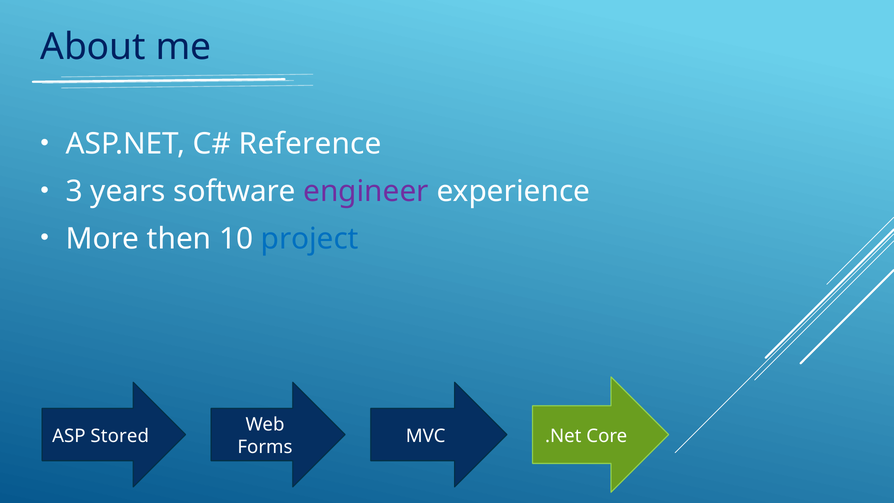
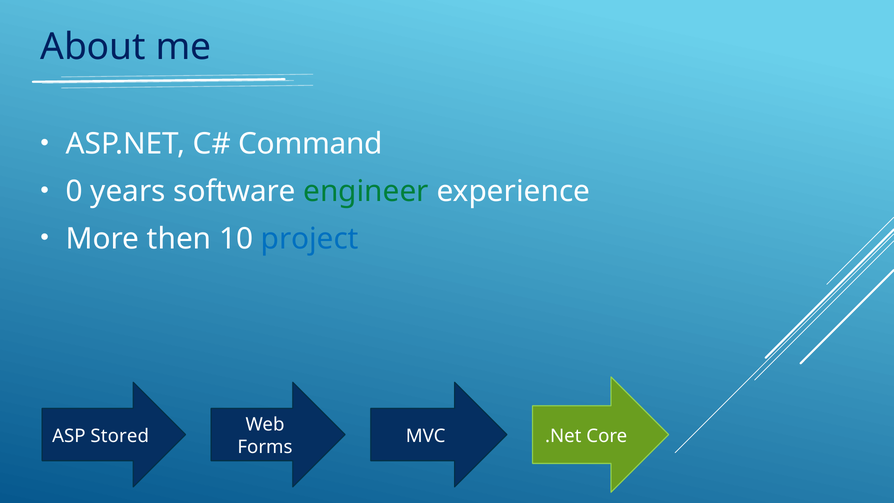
Reference: Reference -> Command (311, 144)
3: 3 -> 0 (74, 191)
engineer colour: purple -> green (366, 191)
